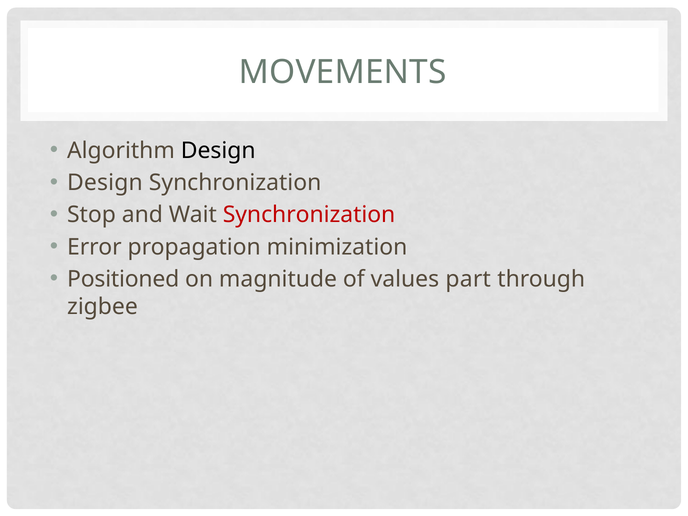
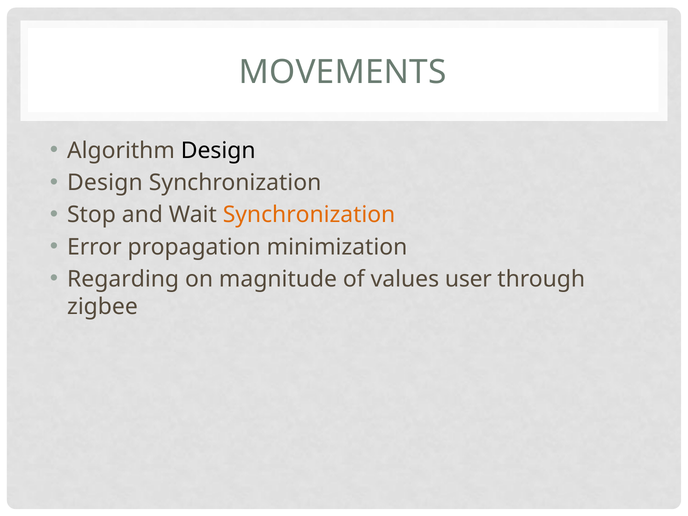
Synchronization colour: red -> orange (309, 215)
Positioned: Positioned -> Regarding (123, 279)
part: part -> user (468, 279)
